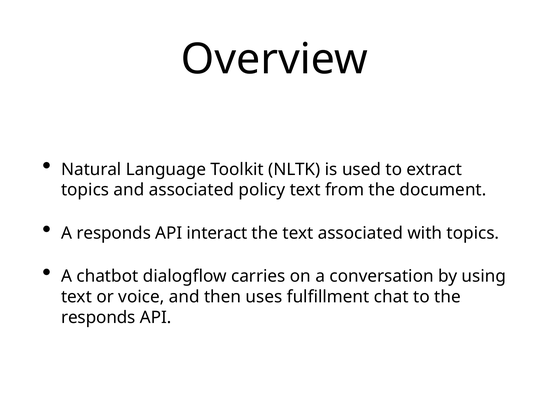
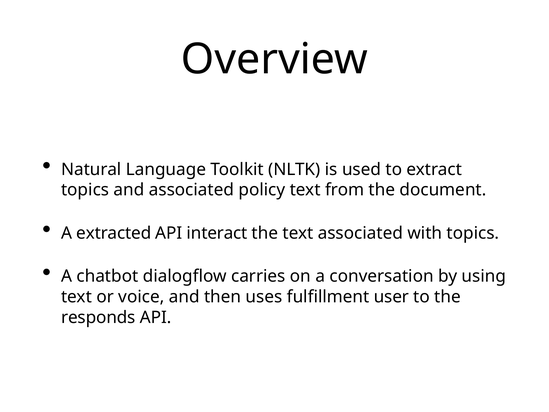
A responds: responds -> extracted (114, 233)
chat: chat -> user (391, 297)
